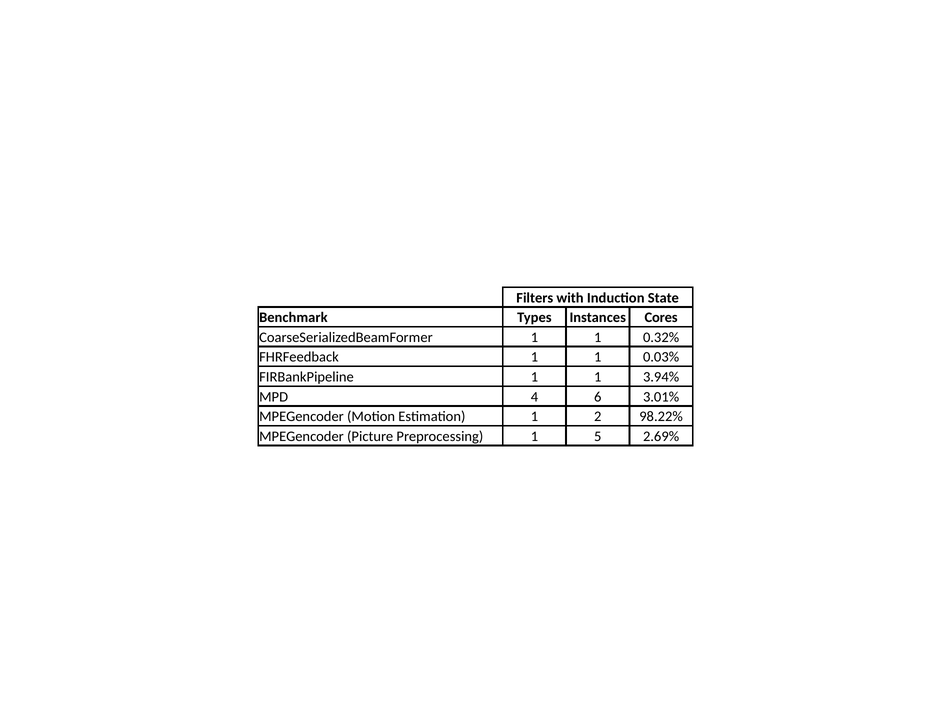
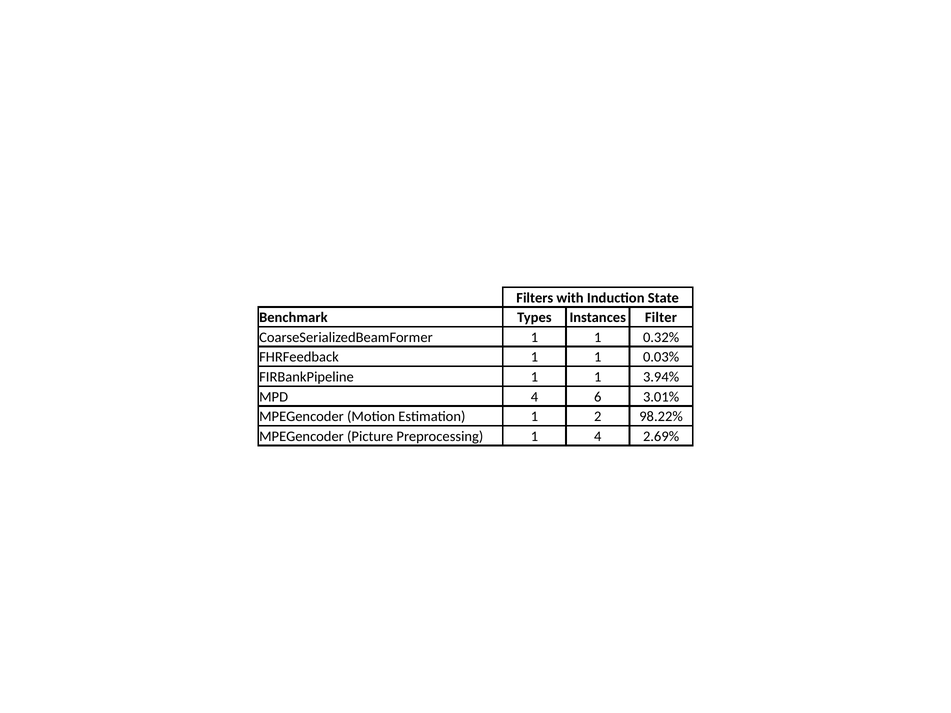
Cores: Cores -> Filter (661, 318)
1 5: 5 -> 4 (598, 437)
